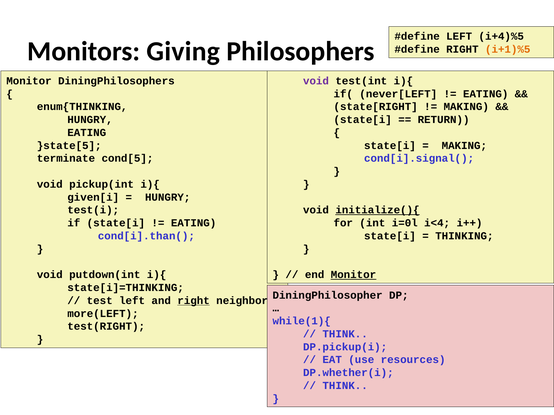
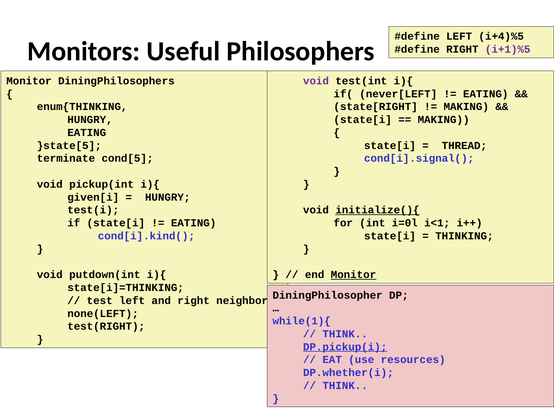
Giving: Giving -> Useful (183, 51)
i+1)%5 colour: orange -> purple (508, 49)
RETURN: RETURN -> MAKING (444, 120)
MAKING: MAKING -> THREAD (464, 146)
i<4: i<4 -> i<1 (437, 223)
cond[i].than(: cond[i].than( -> cond[i].kind( (146, 236)
right underline: present -> none (194, 301)
more(LEFT: more(LEFT -> none(LEFT (103, 314)
DP.pickup(i underline: none -> present (345, 347)
